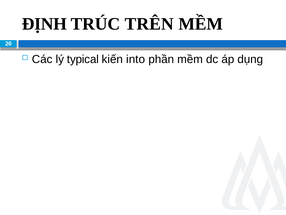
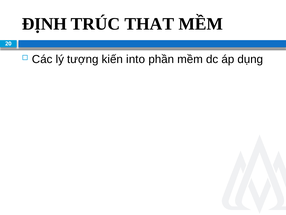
TRÊN: TRÊN -> THAT (149, 24)
typical: typical -> tượng (83, 59)
